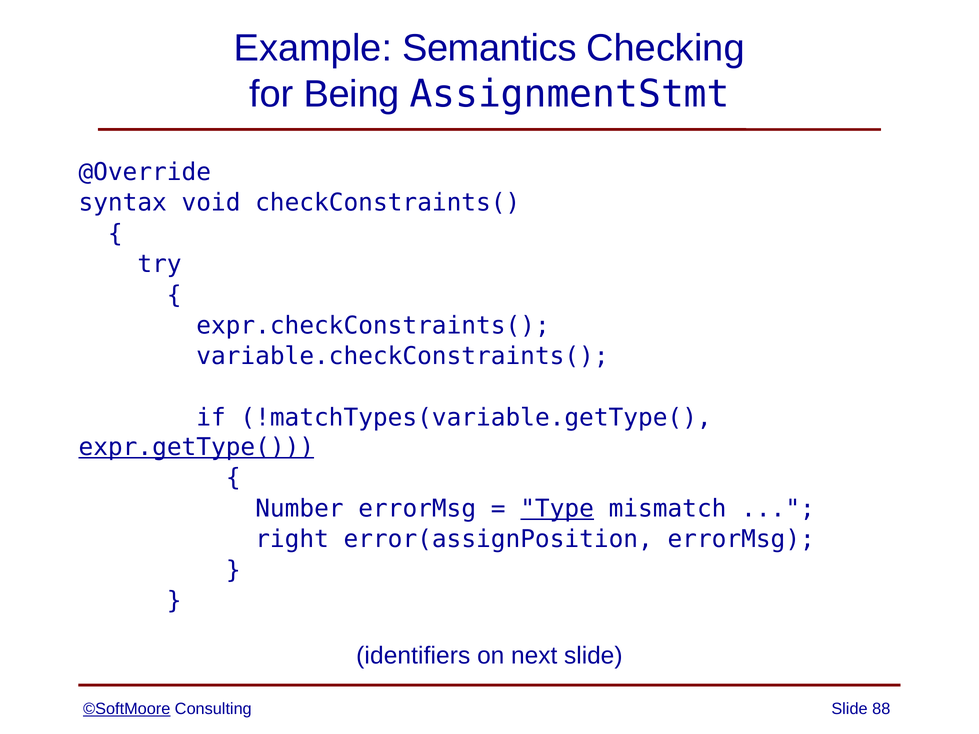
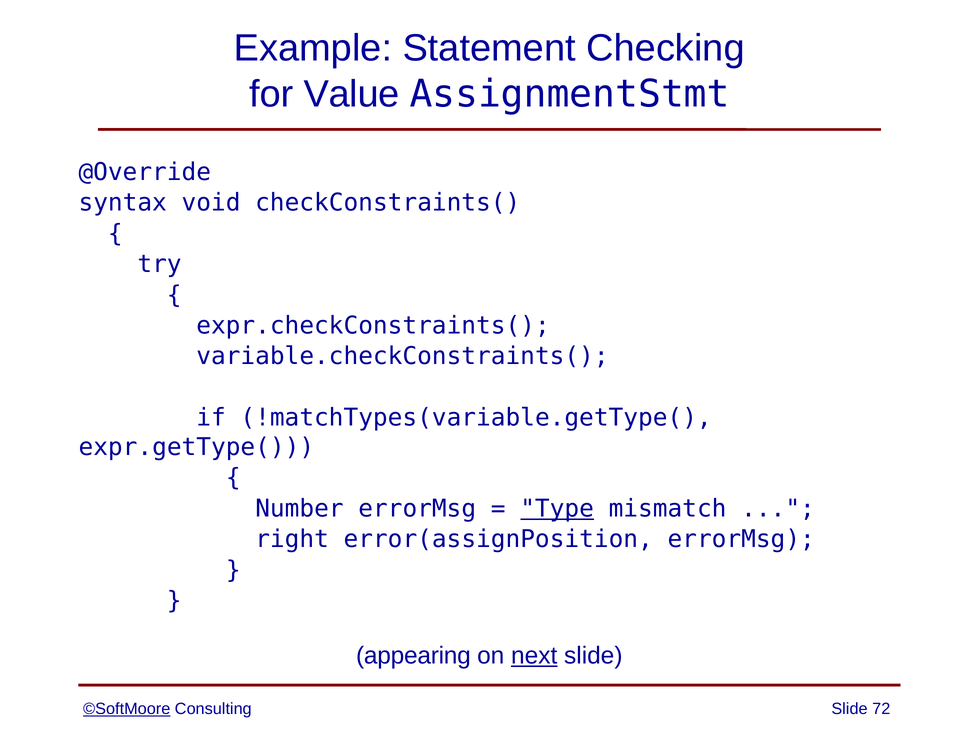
Semantics: Semantics -> Statement (489, 48)
Being: Being -> Value (352, 94)
expr.getType( underline: present -> none (196, 447)
identifiers: identifiers -> appearing (413, 656)
next underline: none -> present (534, 656)
88: 88 -> 72 (881, 709)
